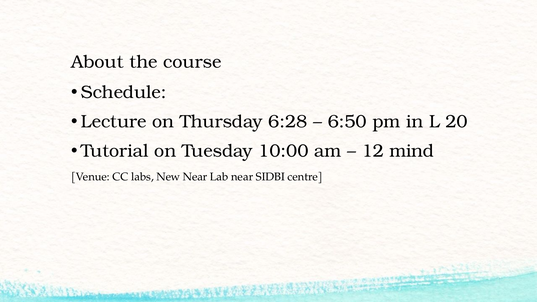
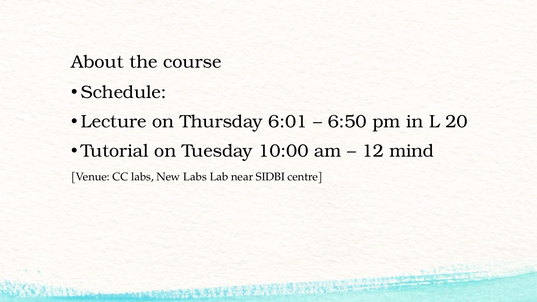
6:28: 6:28 -> 6:01 (288, 122)
New Near: Near -> Labs (195, 177)
